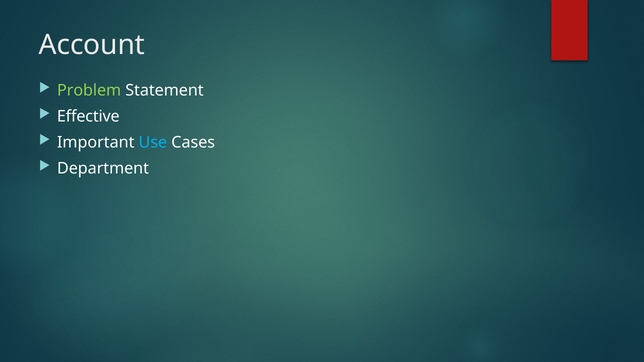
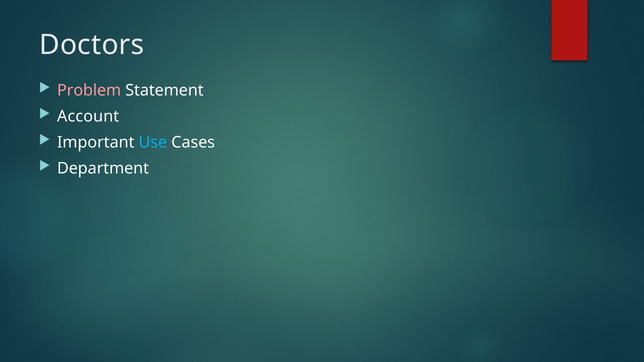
Account: Account -> Doctors (92, 45)
Problem colour: light green -> pink (89, 90)
Effective: Effective -> Account (88, 117)
